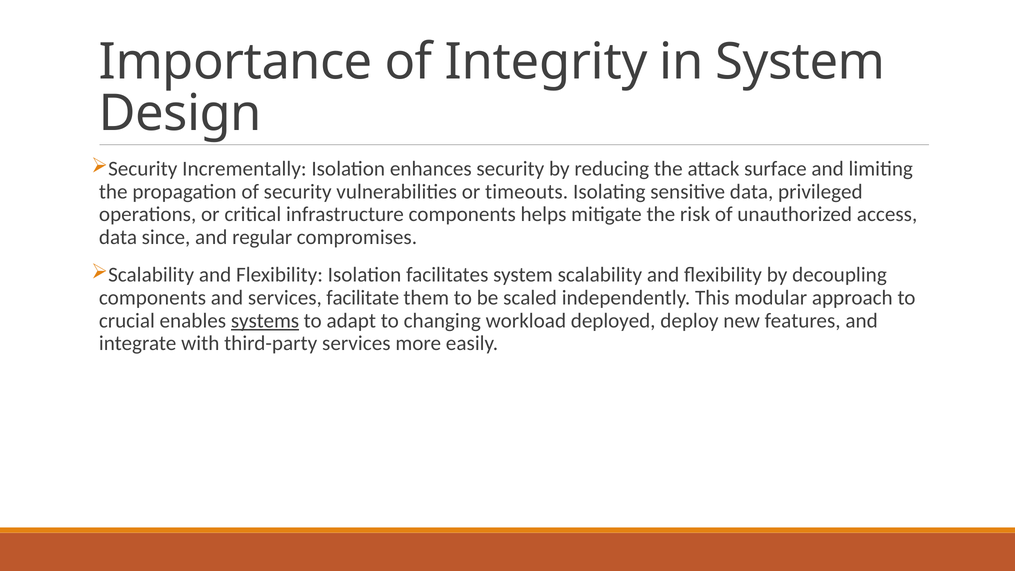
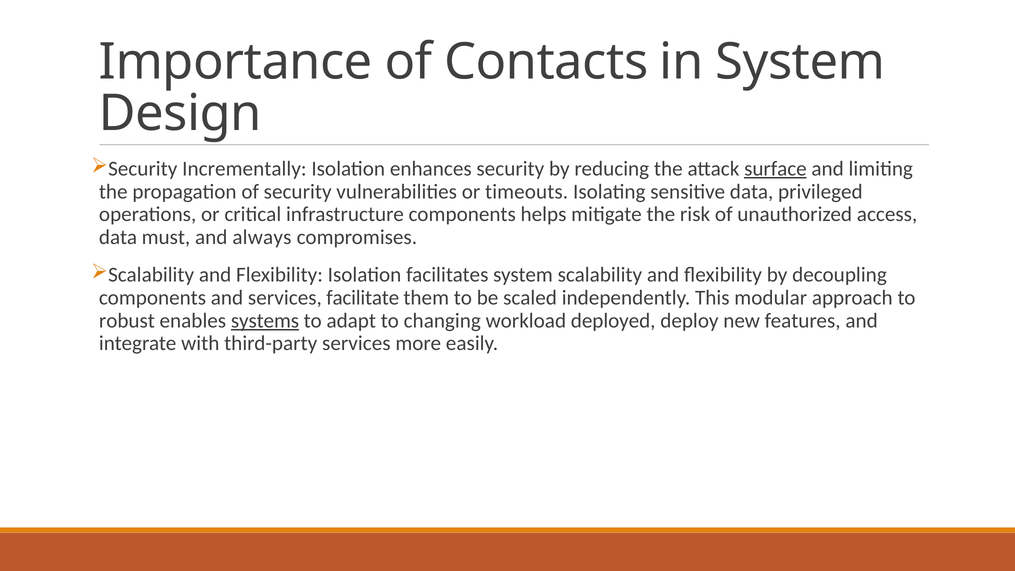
Integrity: Integrity -> Contacts (546, 62)
surface underline: none -> present (775, 169)
since: since -> must (166, 237)
regular: regular -> always (262, 237)
crucial: crucial -> robust (127, 321)
